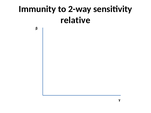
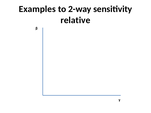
Immunity: Immunity -> Examples (37, 9)
